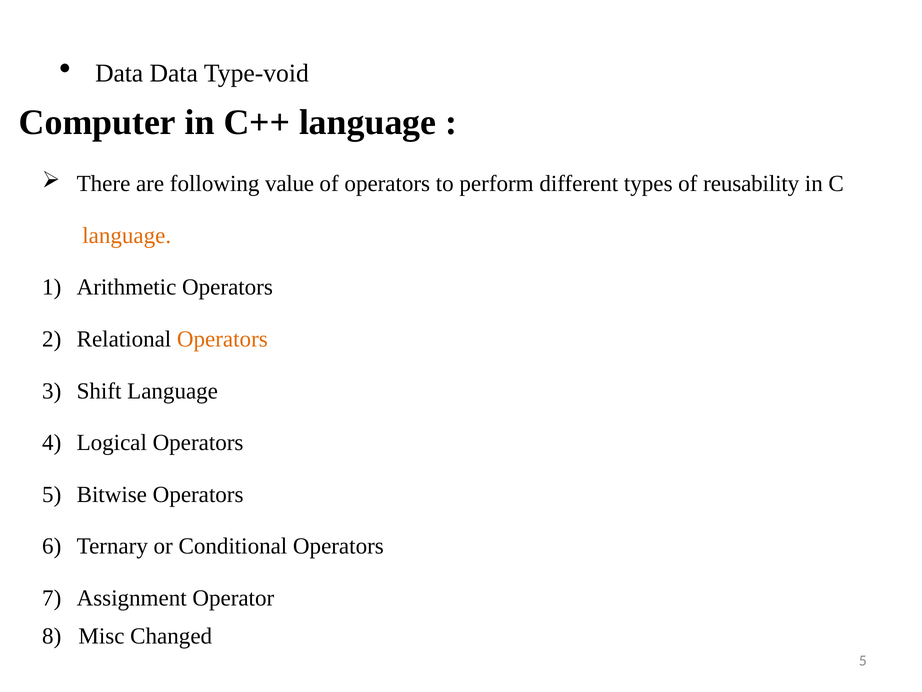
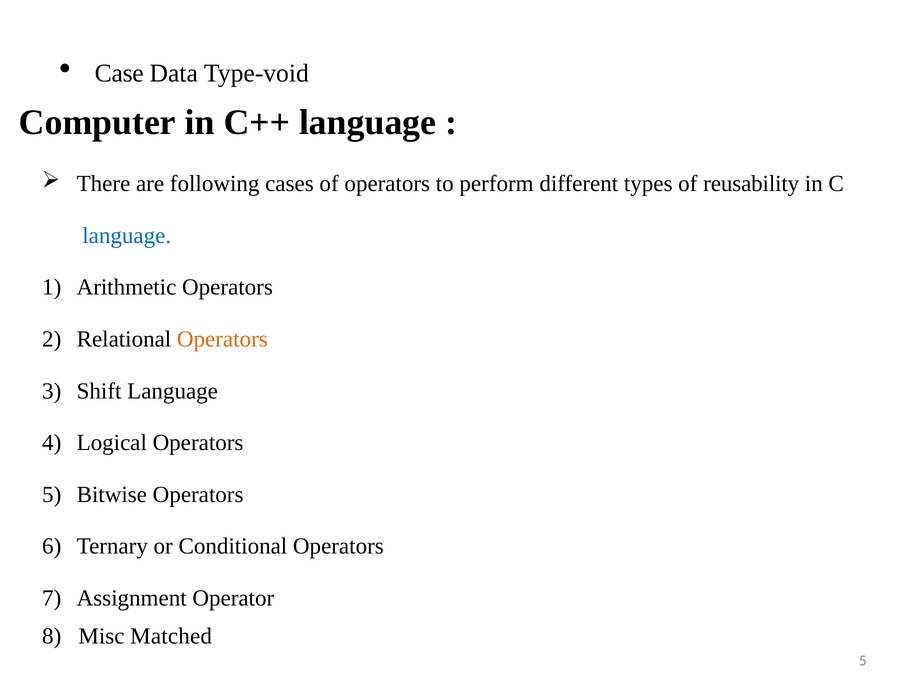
Data: Data -> Case (119, 73)
value: value -> cases (289, 184)
language colour: orange -> blue (127, 235)
Changed: Changed -> Matched (171, 635)
